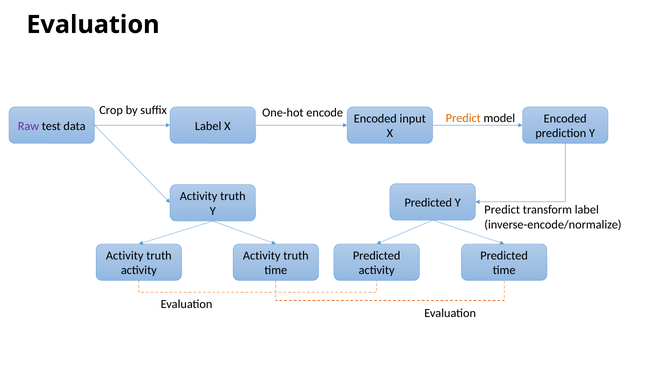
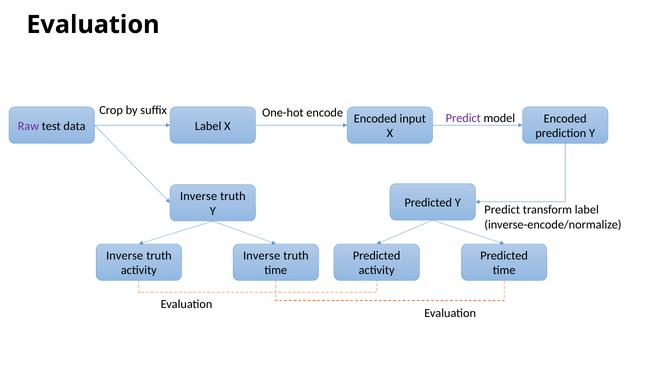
Predict colour: orange -> purple (463, 119)
Activity: Activity -> Inverse (199, 197)
Activity: Activity -> Inverse (125, 256)
Activity: Activity -> Inverse (262, 256)
